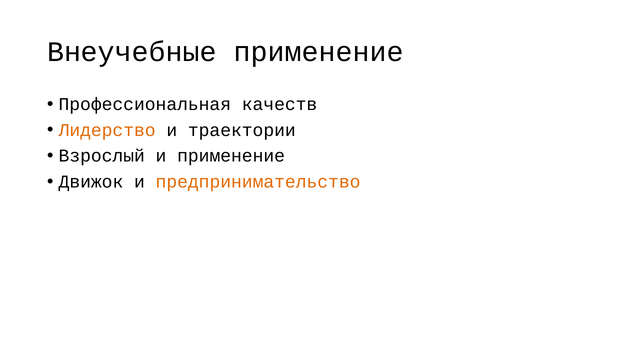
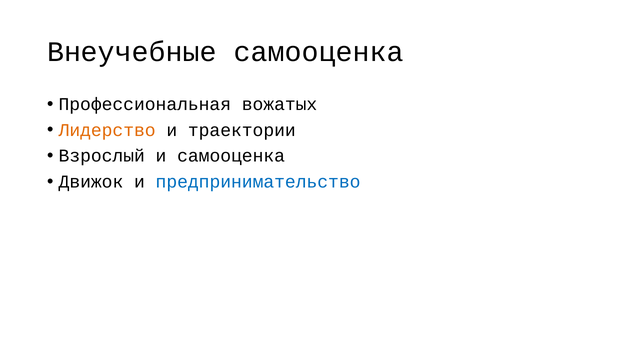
Внеучебные применение: применение -> самооценка (319, 52)
качеств: качеств -> вожатых (280, 104)
и применение: применение -> самооценка (231, 156)
предпринимательство colour: orange -> blue (258, 182)
